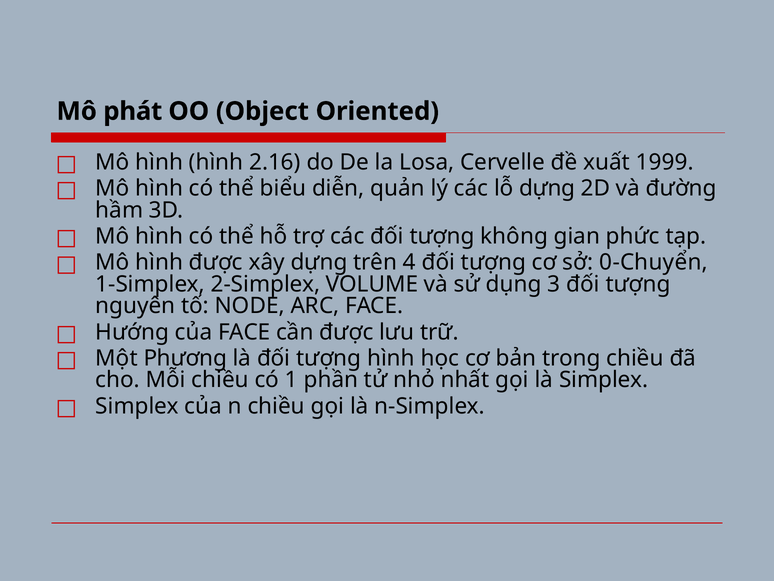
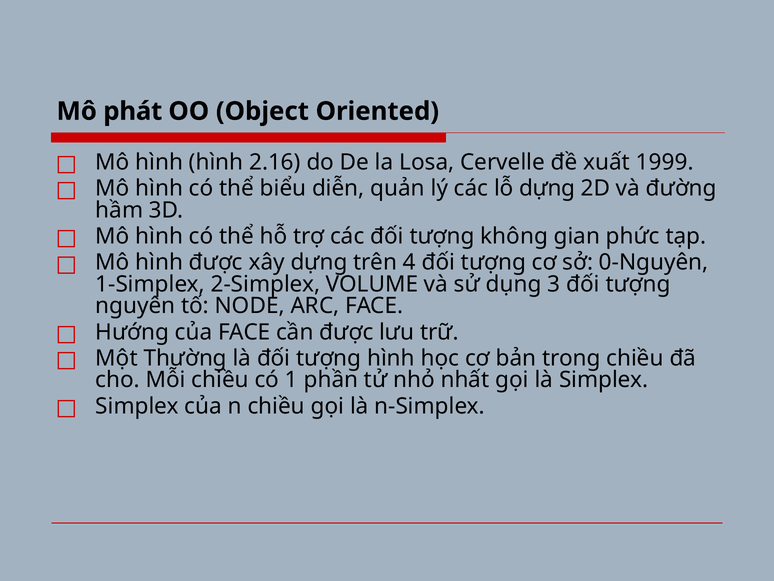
0-Chuyển: 0-Chuyển -> 0-Nguyên (654, 262)
Phương: Phương -> Thường (185, 358)
